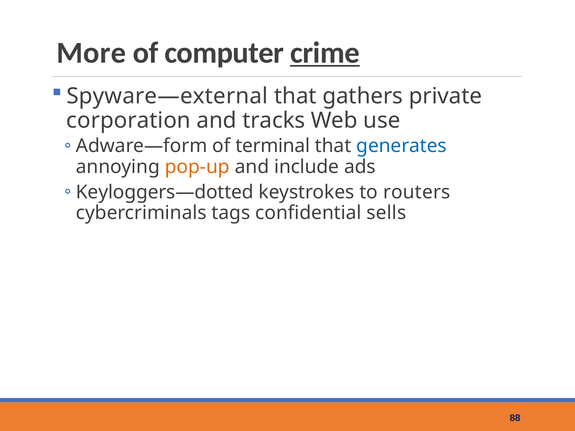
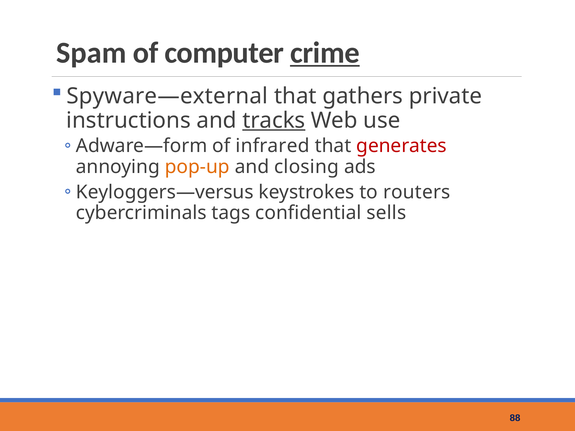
More: More -> Spam (91, 53)
corporation: corporation -> instructions (129, 120)
tracks underline: none -> present (274, 120)
terminal: terminal -> infrared (273, 146)
generates colour: blue -> red (402, 146)
include: include -> closing (307, 167)
Keyloggers—dotted: Keyloggers—dotted -> Keyloggers—versus (165, 192)
